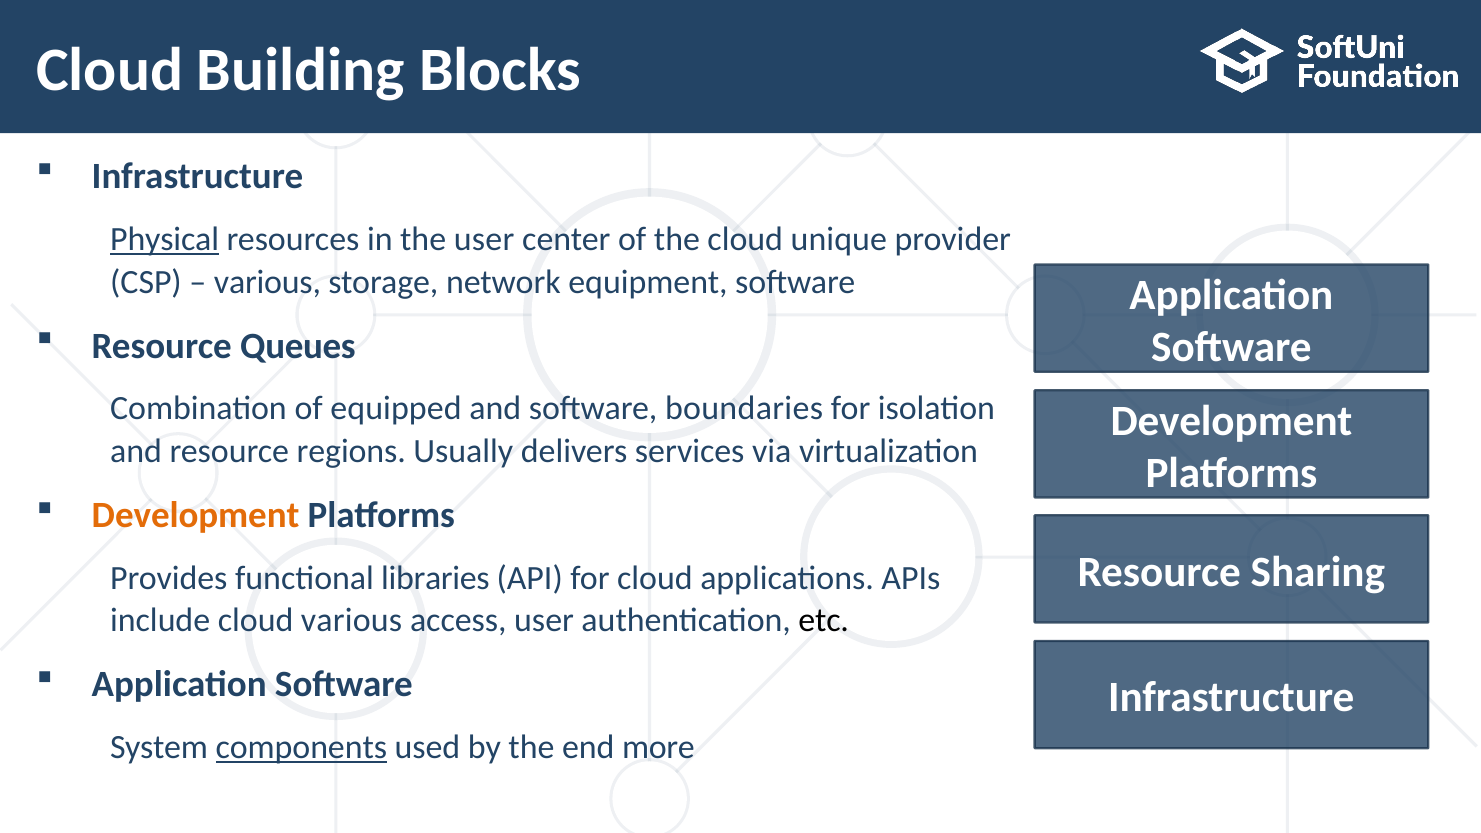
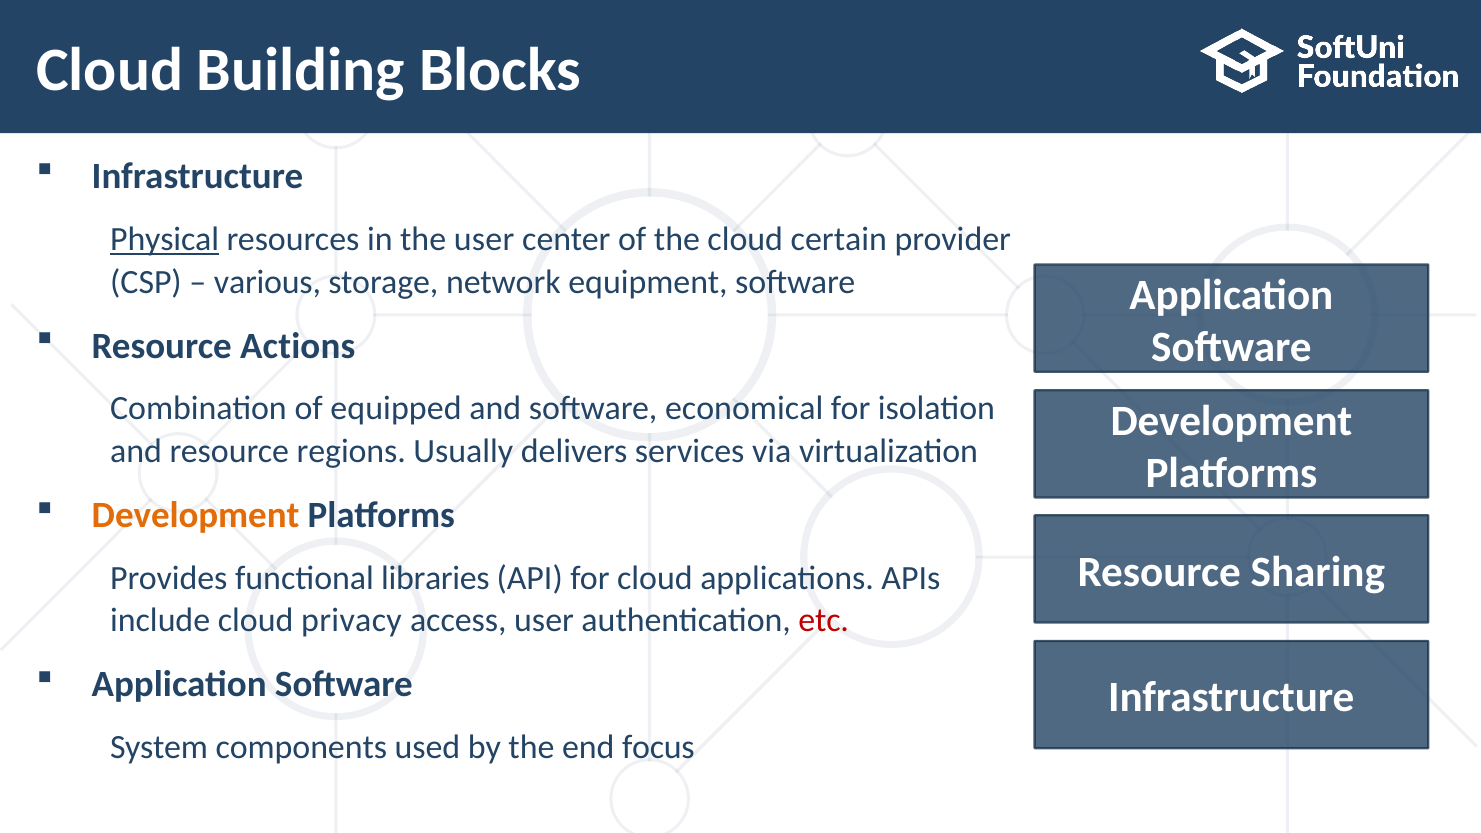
unique: unique -> certain (839, 240)
Queues: Queues -> Actions (298, 346)
boundaries: boundaries -> economical (744, 409)
cloud various: various -> privacy (351, 621)
etc colour: black -> red (824, 621)
components underline: present -> none (301, 747)
more: more -> focus (658, 747)
